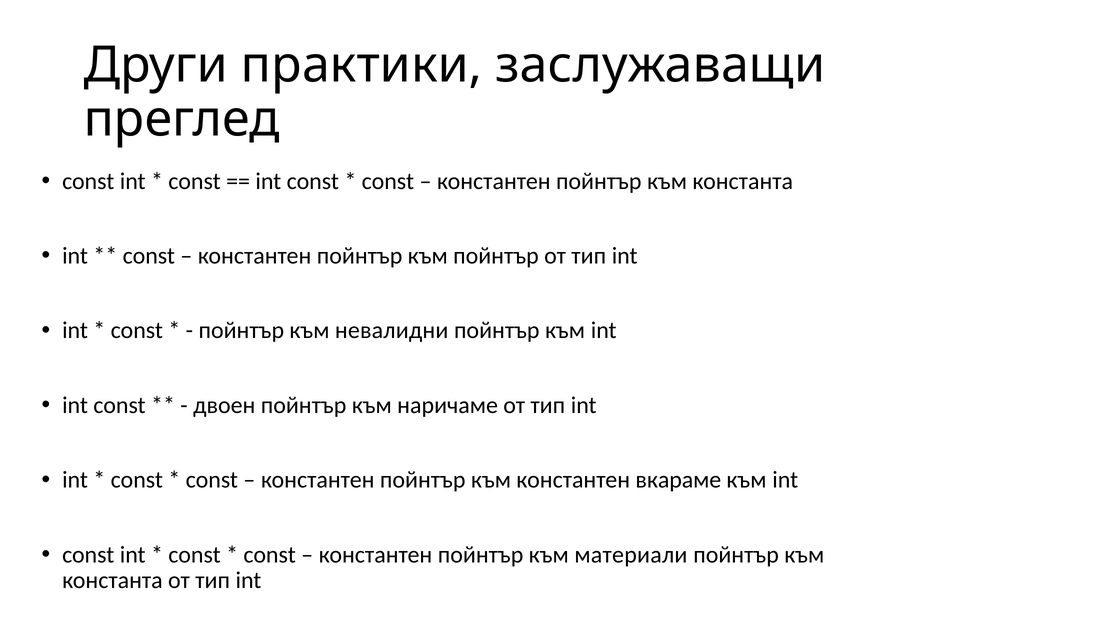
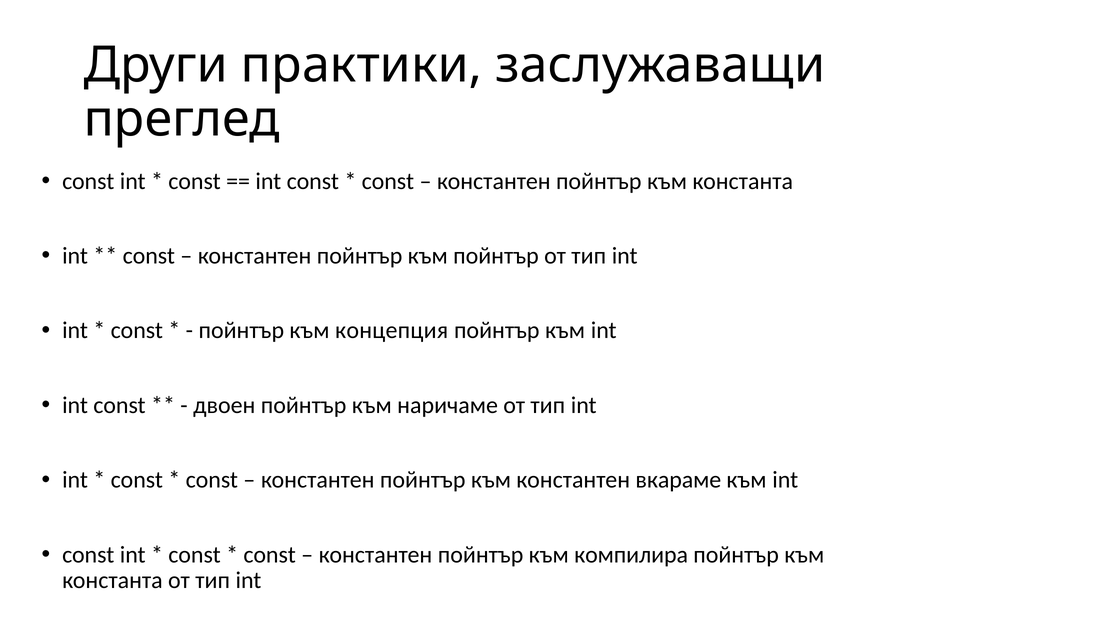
невалидни: невалидни -> концепция (392, 330)
материали: материали -> компилира (631, 554)
